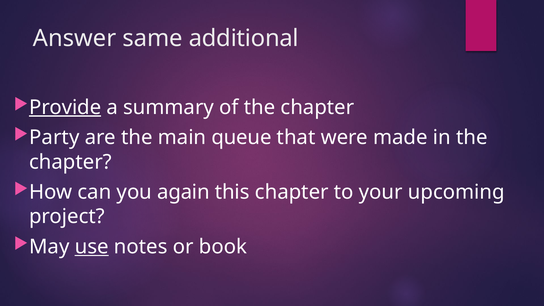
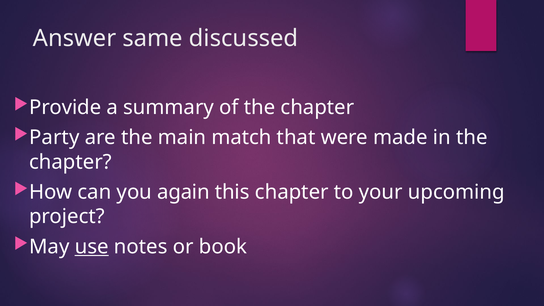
additional: additional -> discussed (244, 38)
Provide underline: present -> none (65, 107)
queue: queue -> match (241, 137)
